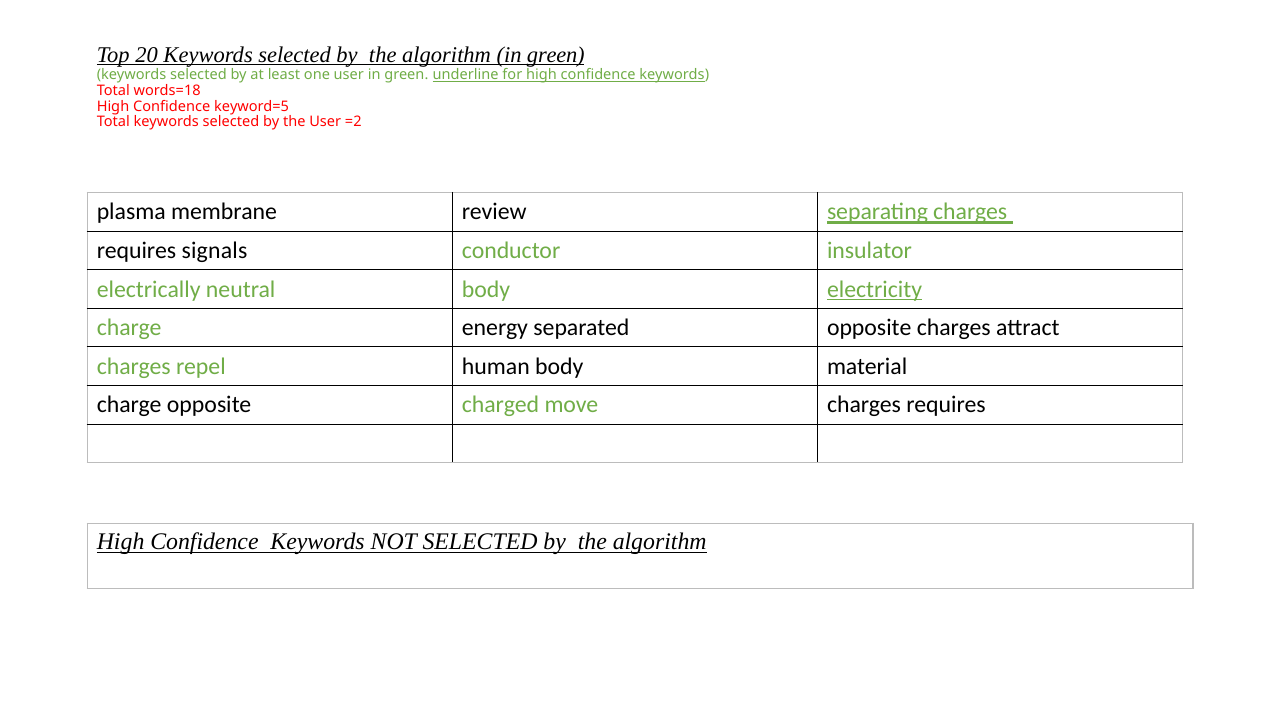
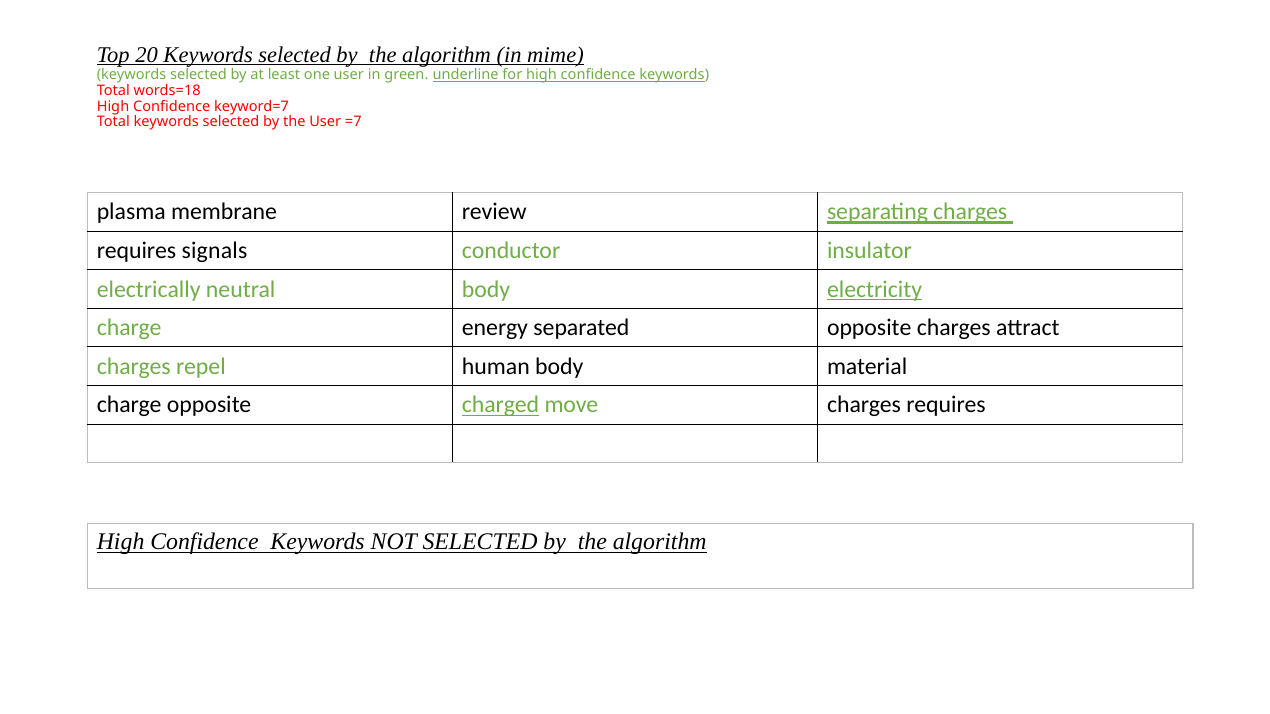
algorithm in green: green -> mime (556, 55)
keyword=5: keyword=5 -> keyword=7 (252, 106)
=2: =2 -> =7 (353, 122)
charged underline: none -> present (501, 405)
